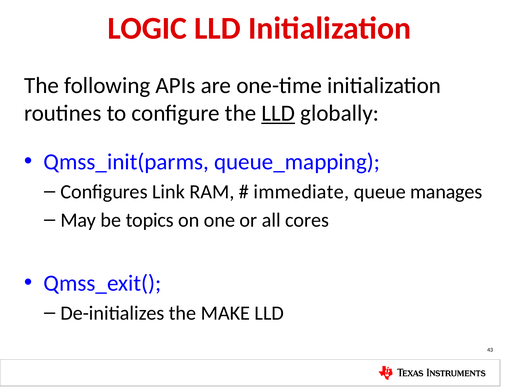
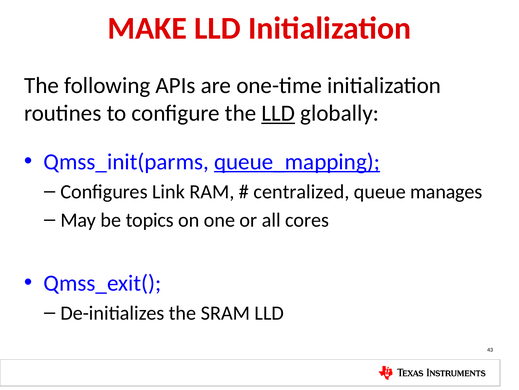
LOGIC: LOGIC -> MAKE (147, 28)
queue_mapping underline: none -> present (297, 161)
immediate: immediate -> centralized (301, 191)
MAKE: MAKE -> SRAM (225, 312)
